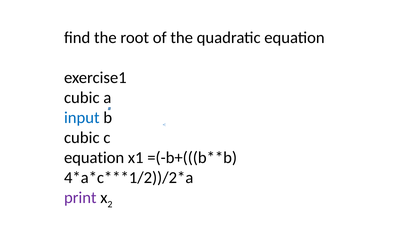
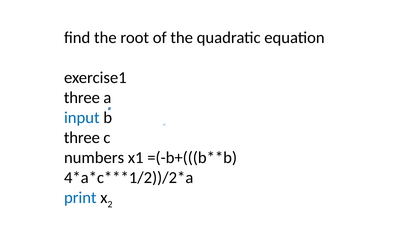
cubic: cubic -> three (82, 98)
cubic: cubic -> three (82, 138)
equation: equation -> numbers (94, 158)
print colour: purple -> blue (80, 198)
